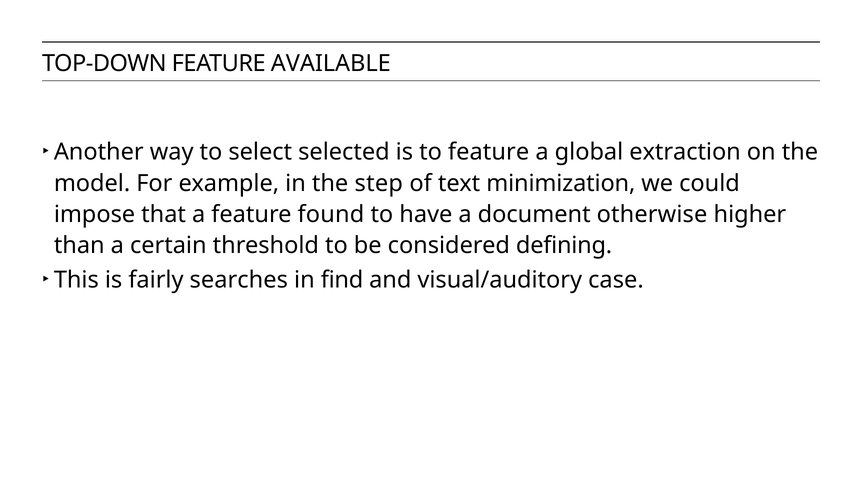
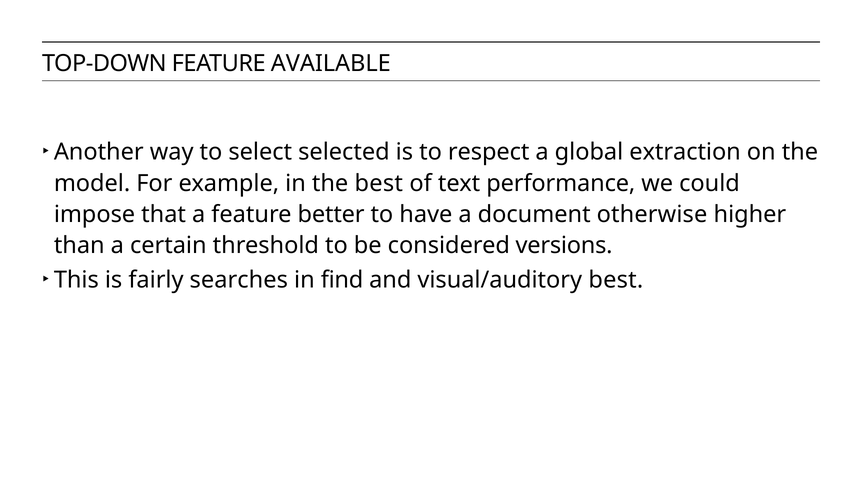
to feature: feature -> respect (489, 152)
the step: step -> best (379, 183)
minimization: minimization -> performance (561, 183)
found: found -> better (331, 214)
defining: defining -> versions (564, 246)
visual/auditory case: case -> best (616, 280)
